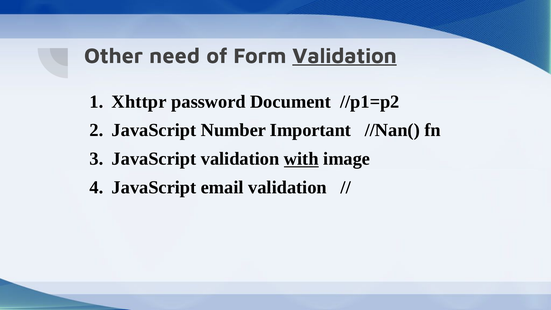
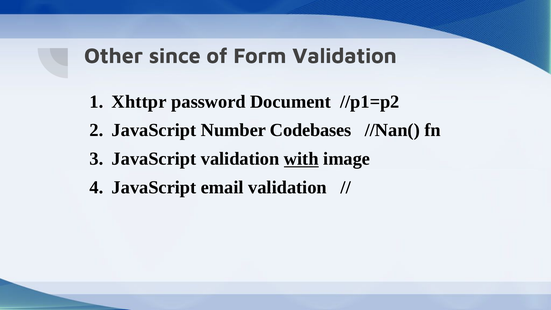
need: need -> since (175, 56)
Validation underline: present -> none (344, 56)
Important: Important -> Codebases (311, 130)
